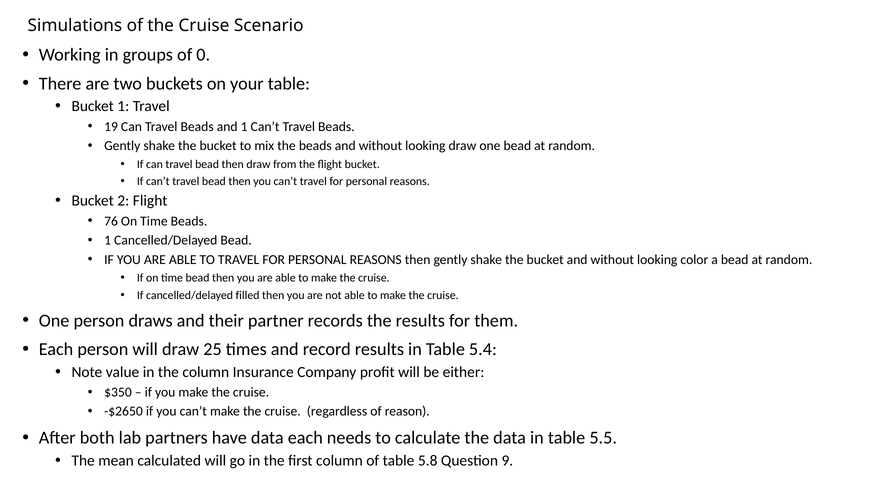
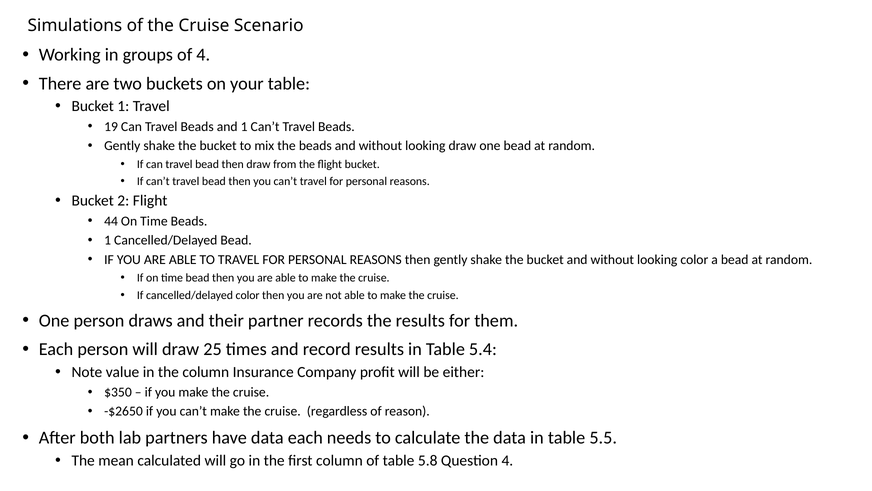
of 0: 0 -> 4 (203, 55)
76: 76 -> 44 (111, 221)
cancelled/delayed filled: filled -> color (248, 295)
Question 9: 9 -> 4 (507, 460)
